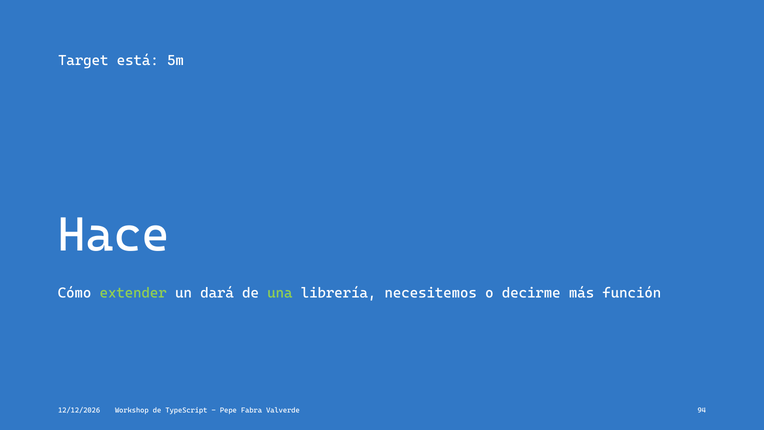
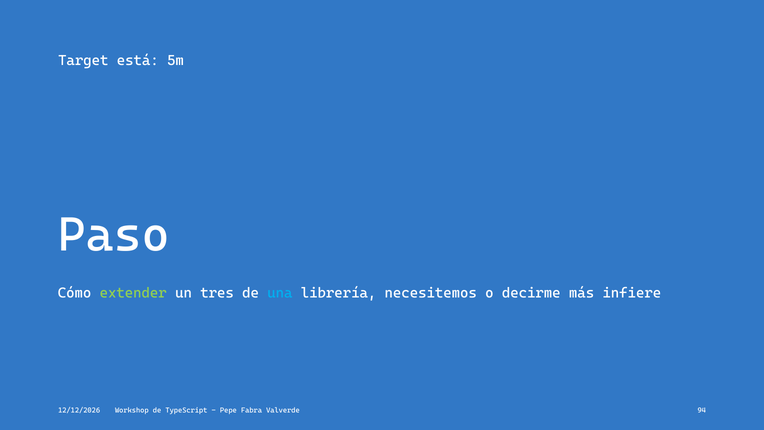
Hace: Hace -> Paso (114, 235)
dará: dará -> tres (217, 293)
una colour: light green -> light blue (280, 293)
función: función -> infiere (632, 293)
